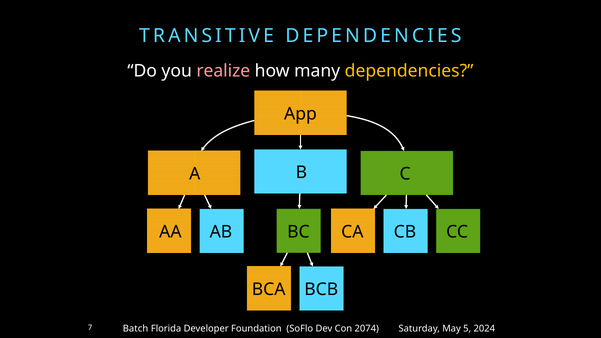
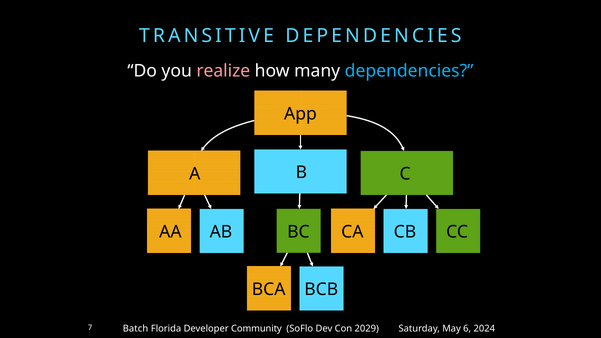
dependencies colour: yellow -> light blue (409, 71)
Foundation: Foundation -> Community (256, 328)
2074: 2074 -> 2029 (367, 328)
5: 5 -> 6 (467, 328)
